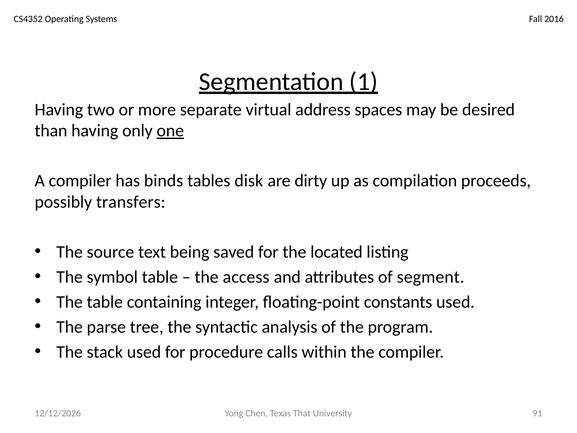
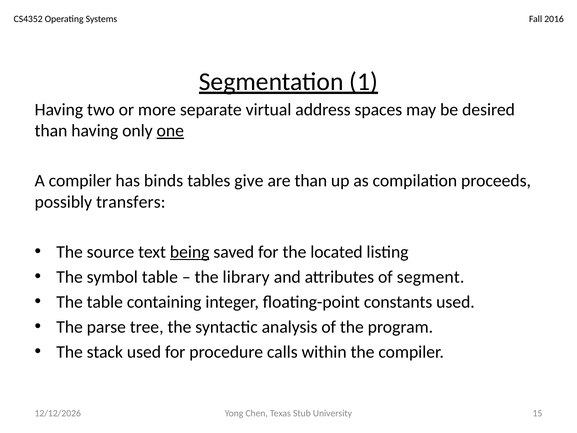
disk: disk -> give (249, 181)
are dirty: dirty -> than (311, 181)
being underline: none -> present (190, 252)
access: access -> library (246, 277)
That: That -> Stub (302, 413)
91: 91 -> 15 (538, 413)
